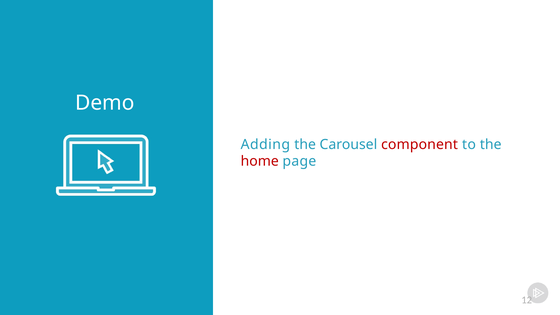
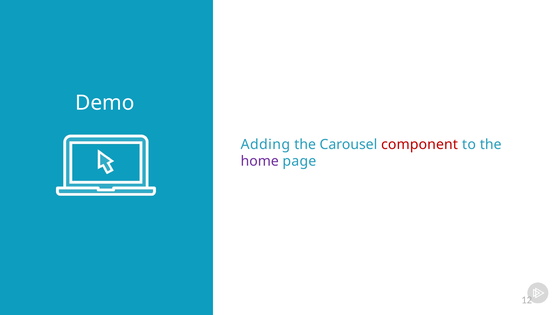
home colour: red -> purple (260, 161)
